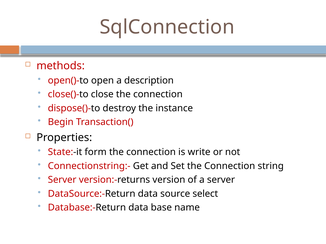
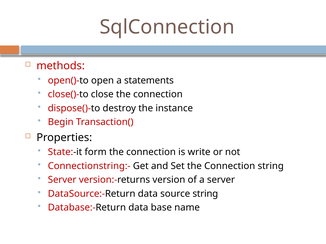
description: description -> statements (149, 81)
source select: select -> string (205, 194)
